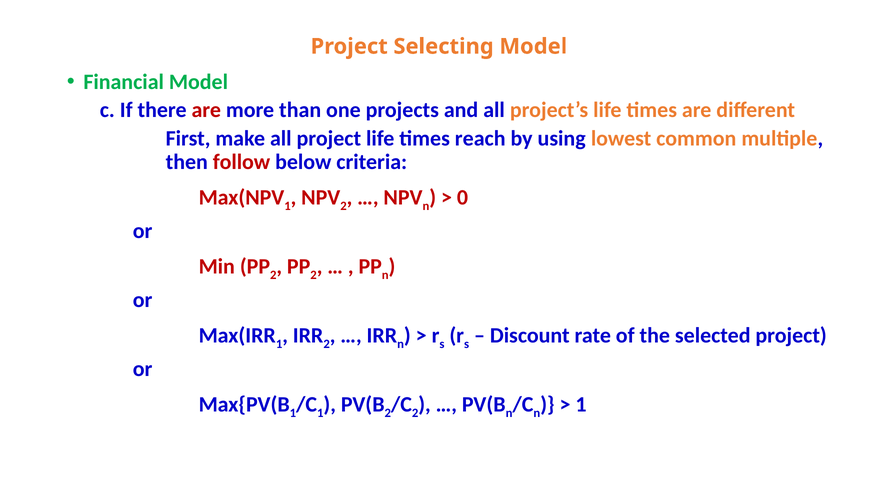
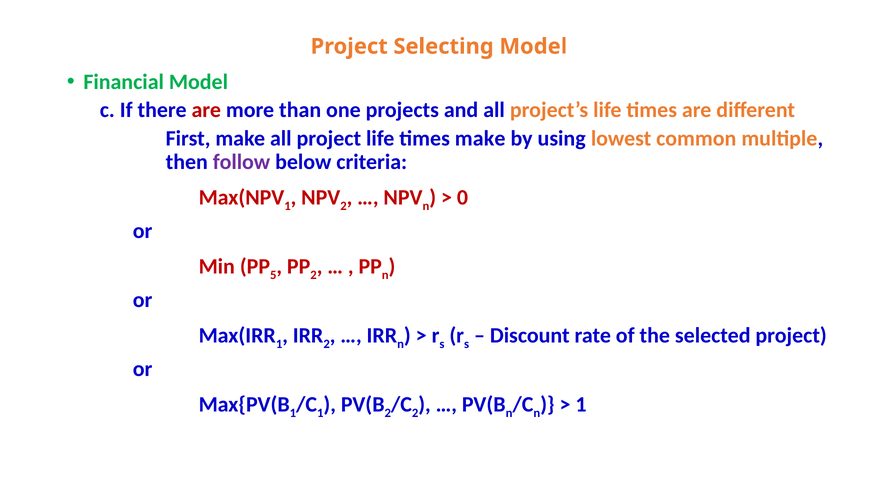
times reach: reach -> make (480, 138)
follow colour: red -> purple (242, 162)
2: 2 -> 5 (273, 275)
